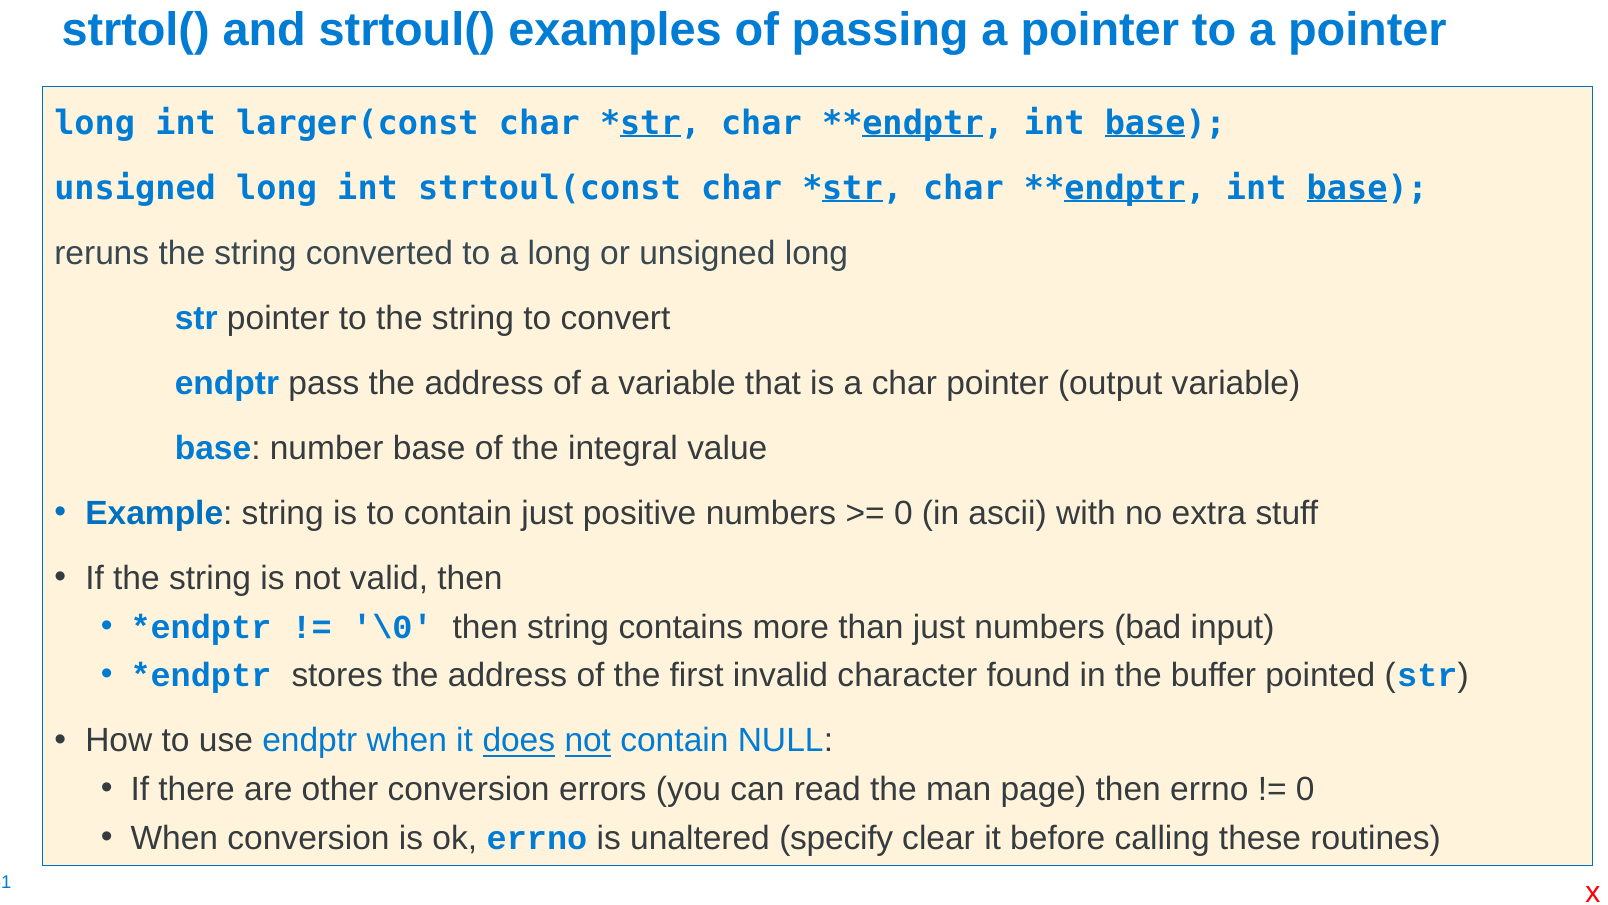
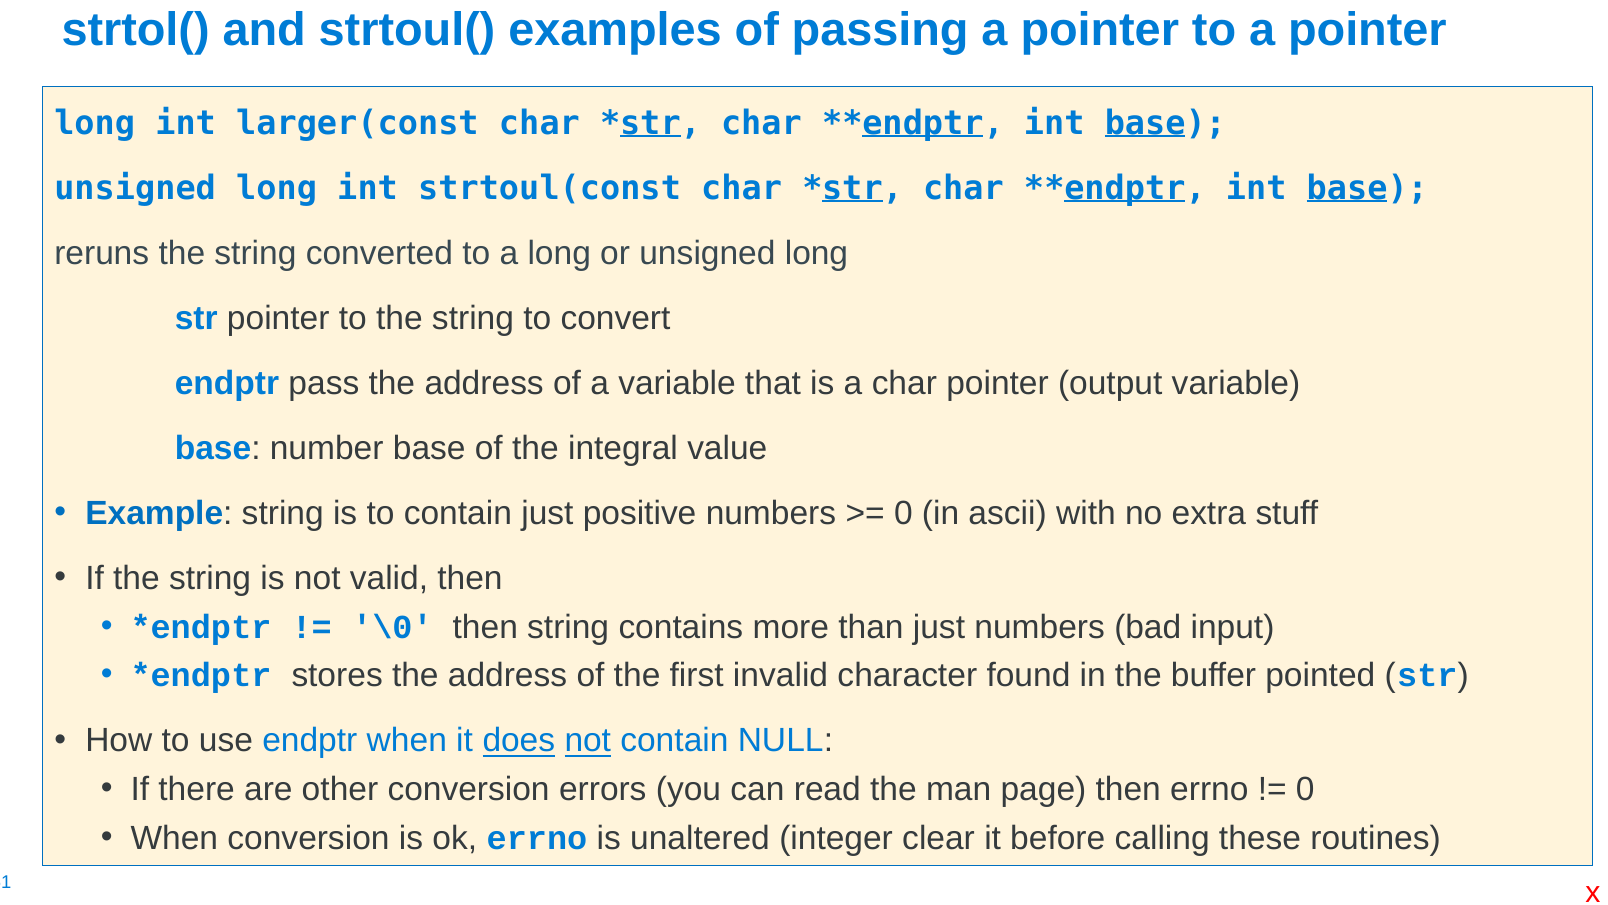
specify: specify -> integer (836, 838)
